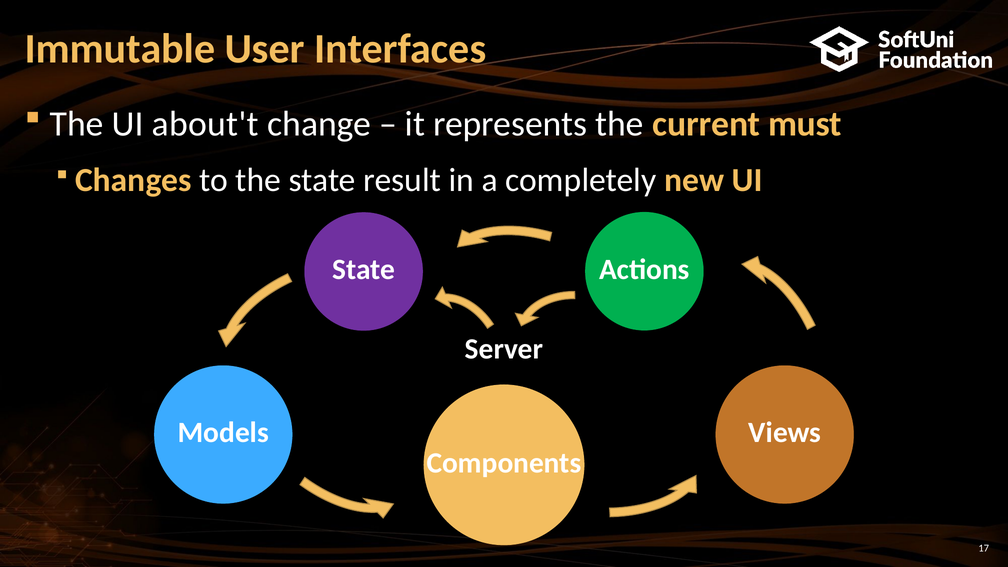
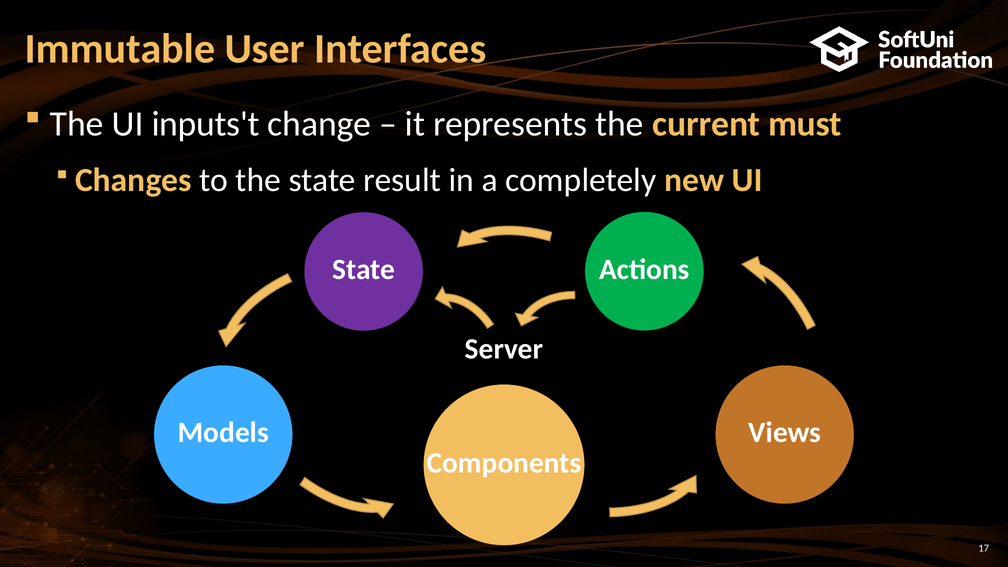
about't: about't -> inputs't (206, 124)
